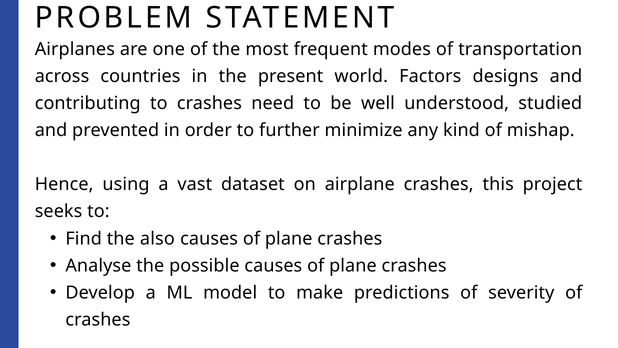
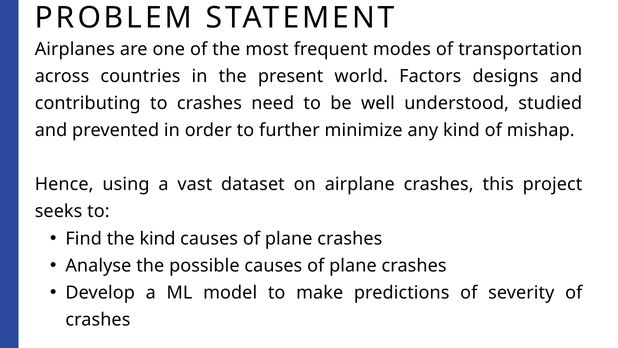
the also: also -> kind (158, 238)
